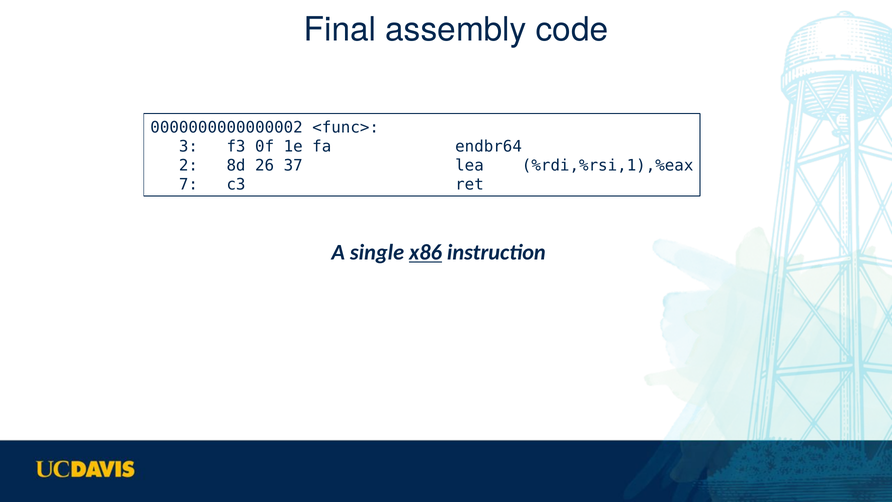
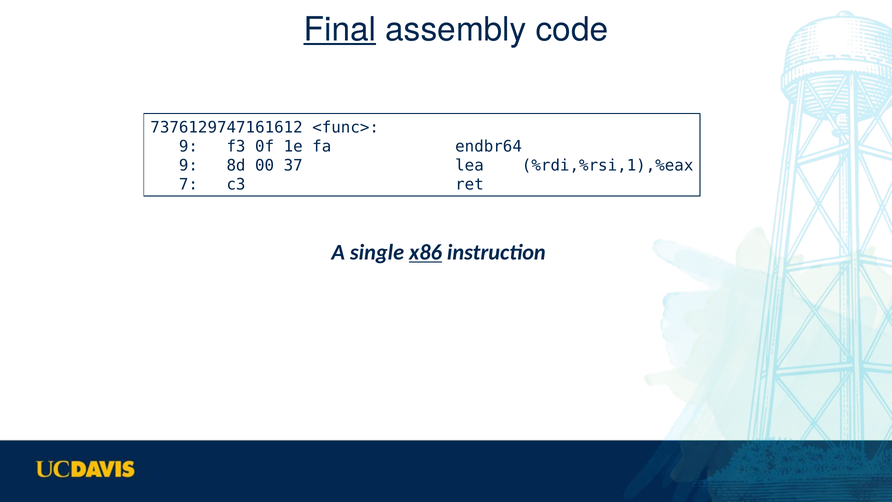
Final underline: none -> present (340, 30)
0000000000000002: 0000000000000002 -> 7376129747161612 (227, 127)
3: 3 -> 9 (188, 146)
2: 2 -> 9 (188, 165)
26: 26 -> 00 (265, 165)
